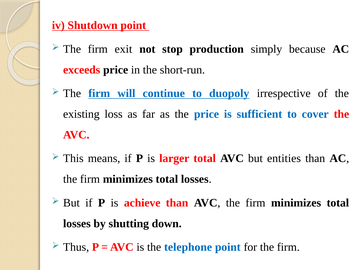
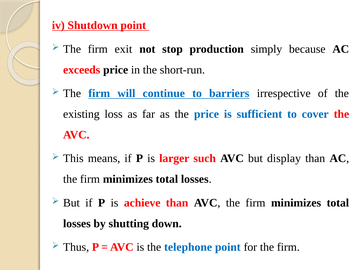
duopoly: duopoly -> barriers (229, 94)
larger total: total -> such (205, 159)
entities: entities -> display (284, 159)
